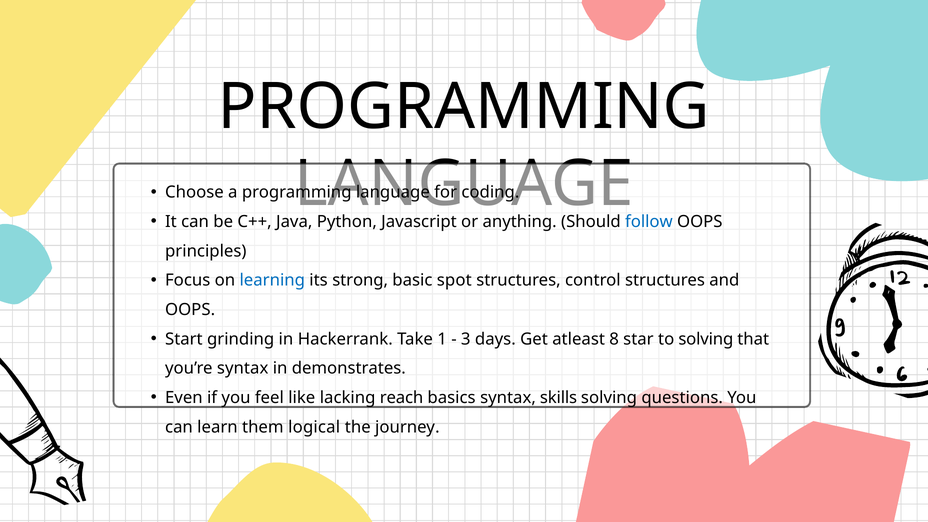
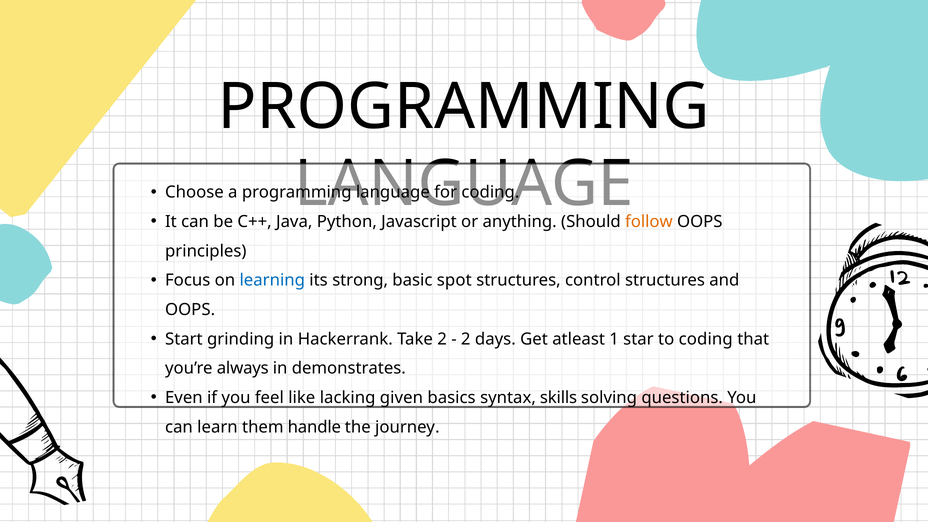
follow colour: blue -> orange (649, 222)
Take 1: 1 -> 2 (442, 339)
3: 3 -> 2 (466, 339)
8: 8 -> 1 (614, 339)
to solving: solving -> coding (706, 339)
you’re syntax: syntax -> always (243, 368)
reach: reach -> given (401, 398)
logical: logical -> handle (314, 427)
